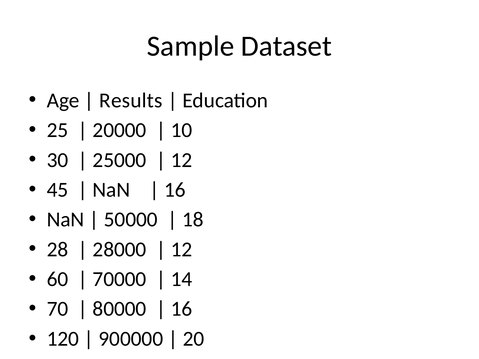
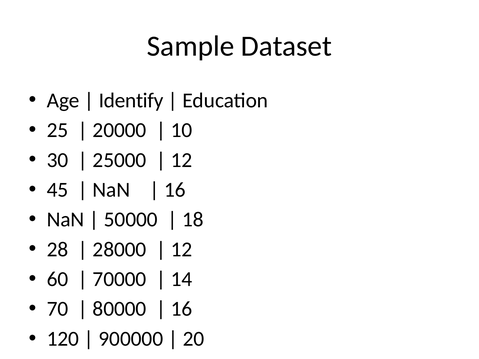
Results: Results -> Identify (131, 100)
